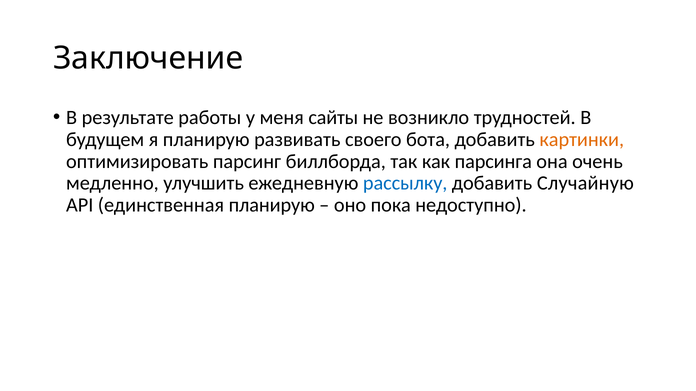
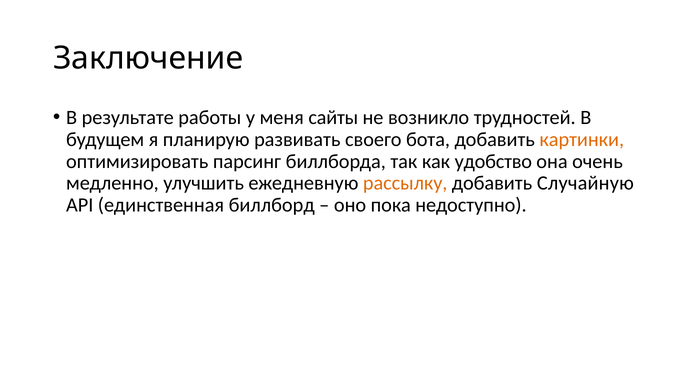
парсинга: парсинга -> удобство (493, 162)
рассылку colour: blue -> orange (405, 183)
единственная планирую: планирую -> биллборд (272, 205)
